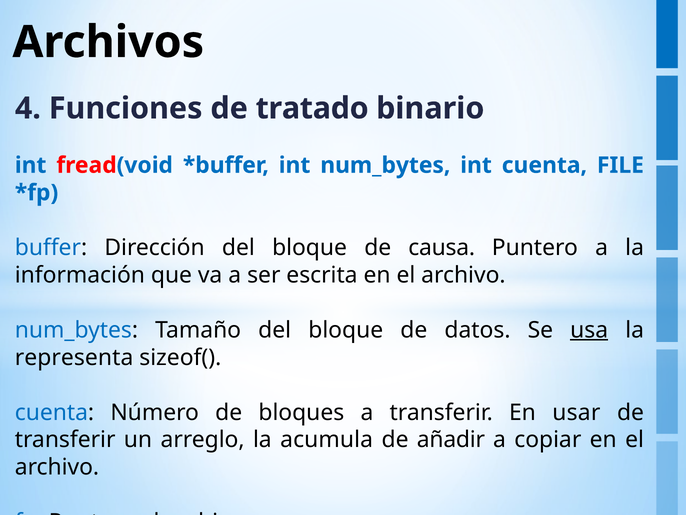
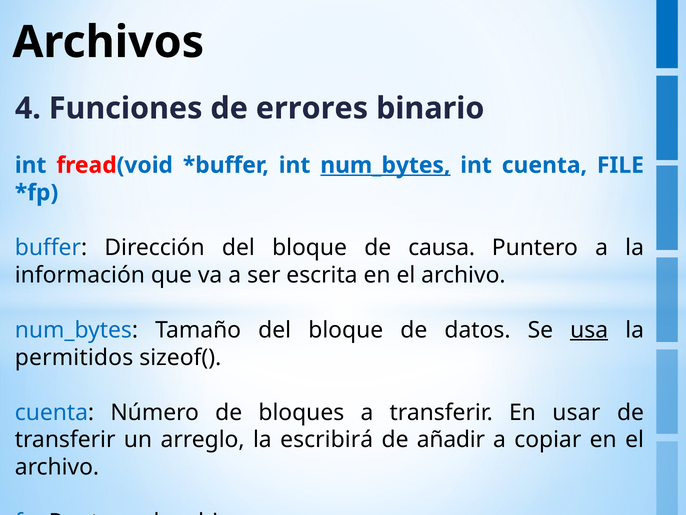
tratado: tratado -> errores (312, 108)
num_bytes underline: none -> present (385, 165)
representa: representa -> permitidos (74, 357)
acumula: acumula -> escribirá (327, 439)
